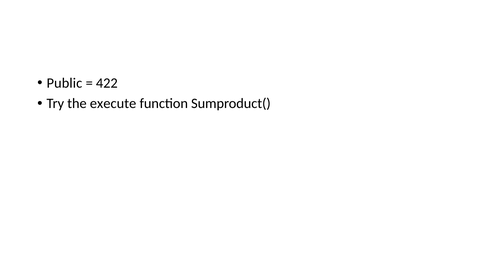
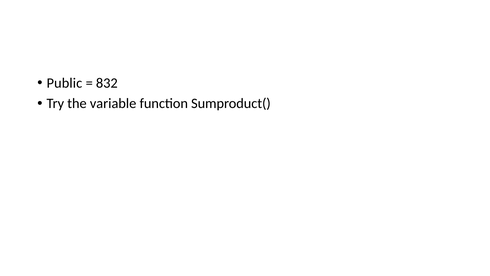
422: 422 -> 832 (107, 83)
execute: execute -> variable (113, 103)
